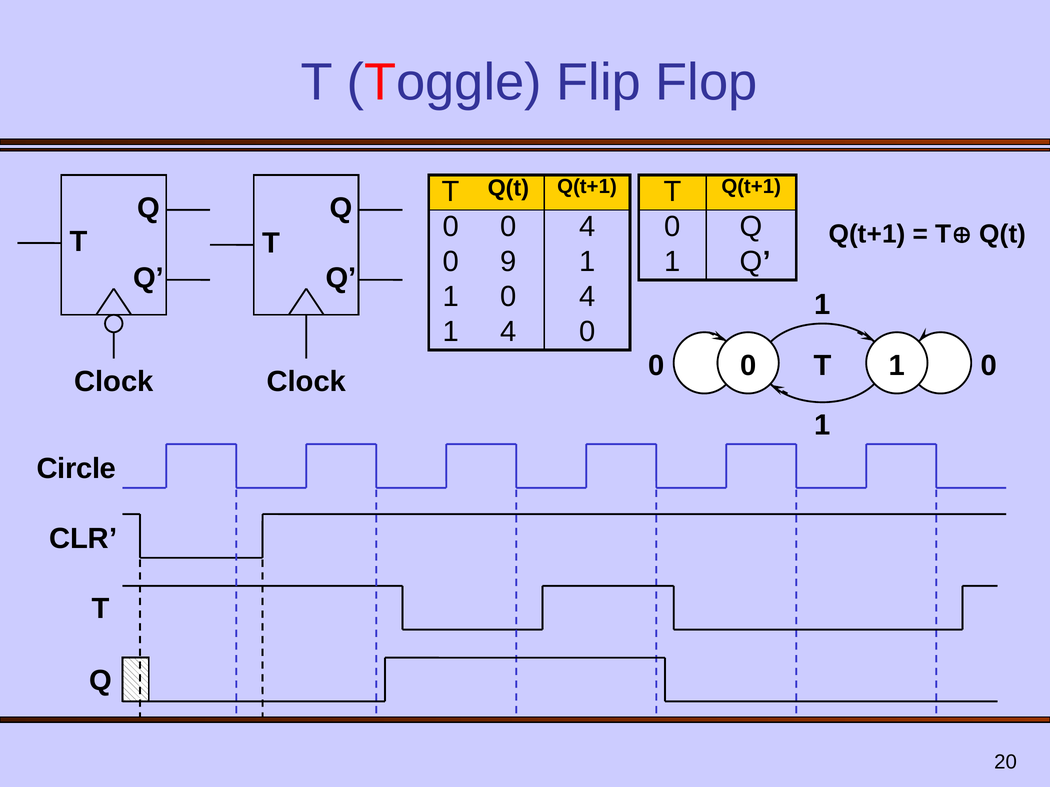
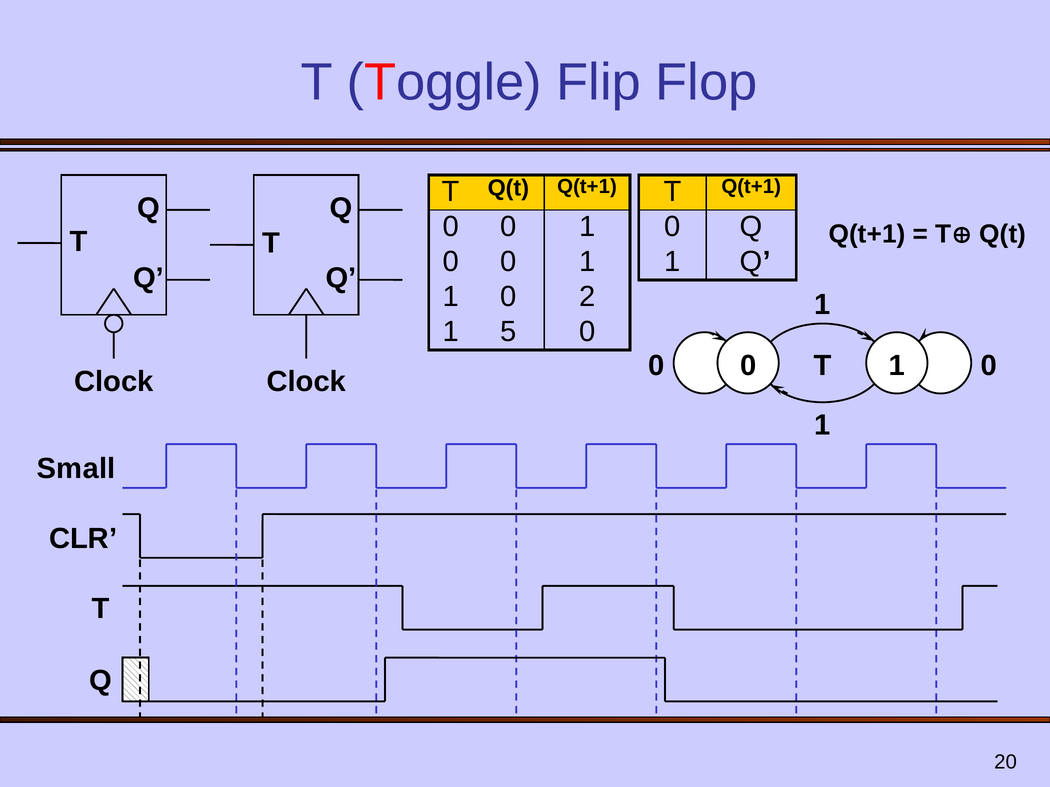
4: 4 -> 1 (587, 227)
9: 9 -> 0 (508, 262)
1 0 4: 4 -> 2 (587, 297)
1 4: 4 -> 5 (508, 332)
Circle: Circle -> Small (76, 469)
